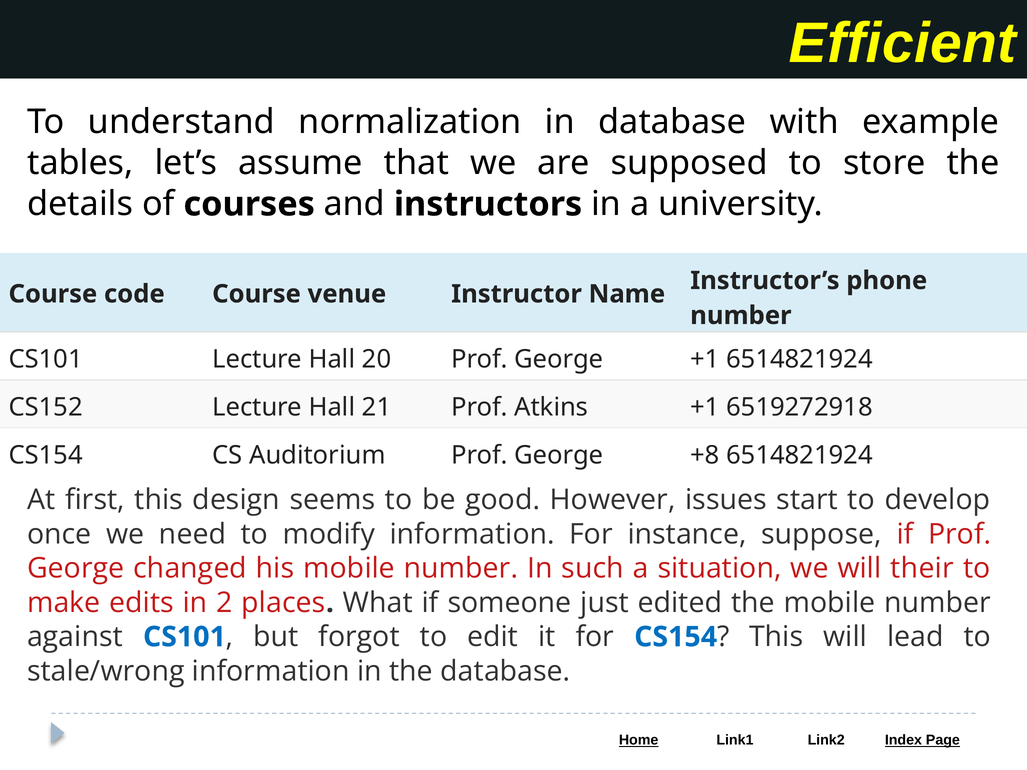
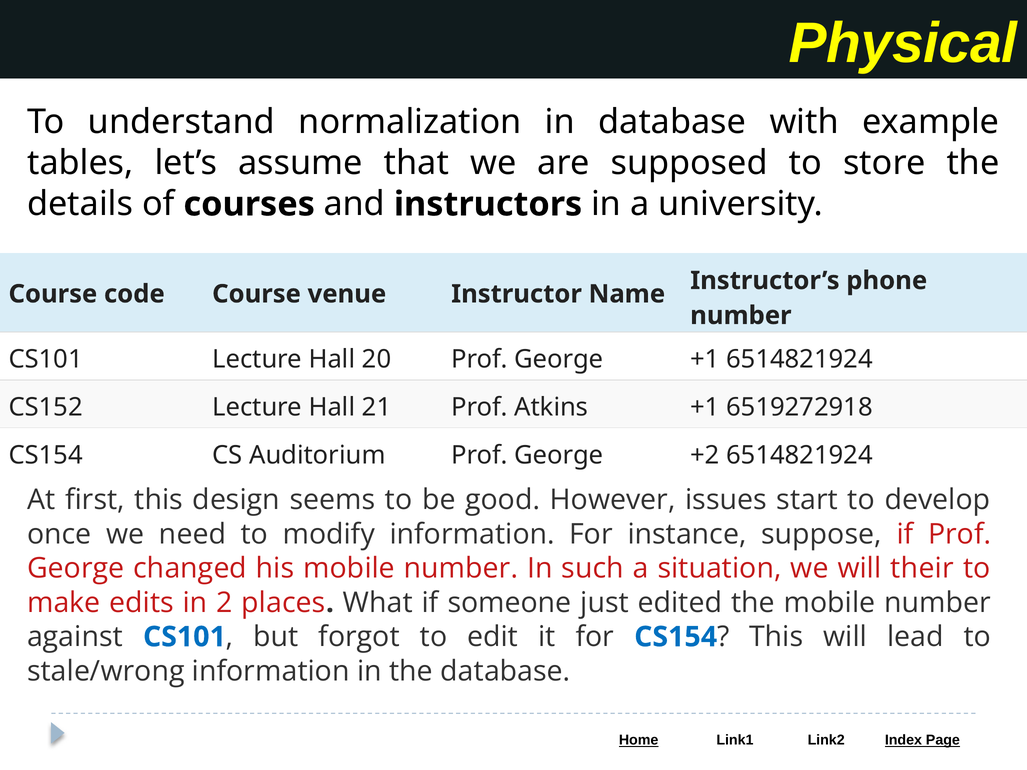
Efficient: Efficient -> Physical (903, 43)
+8: +8 -> +2 (705, 455)
